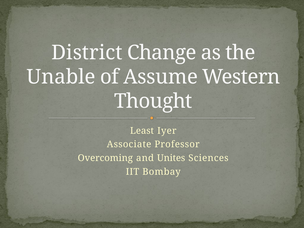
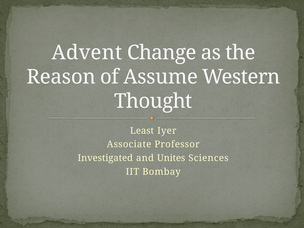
District: District -> Advent (87, 53)
Unable: Unable -> Reason (61, 77)
Overcoming: Overcoming -> Investigated (105, 158)
